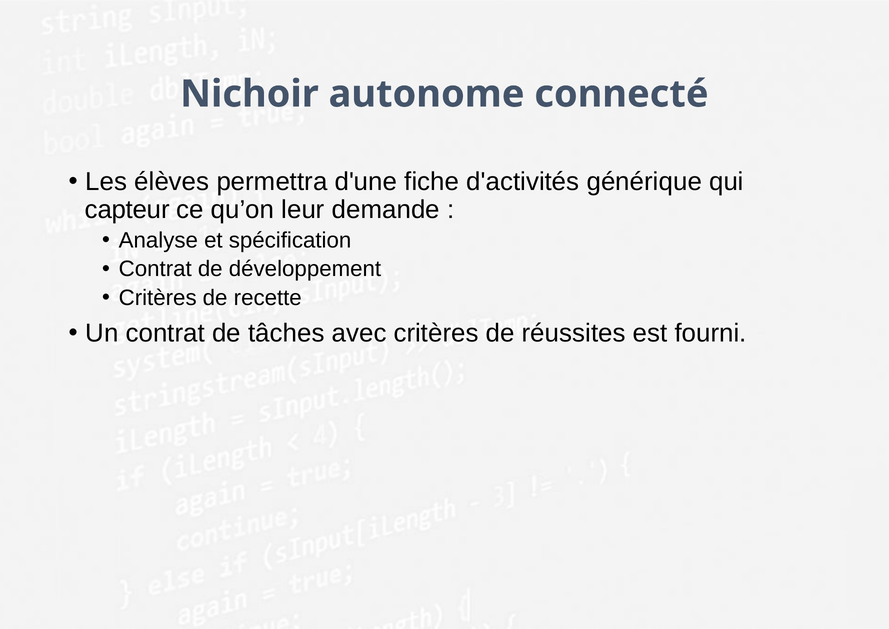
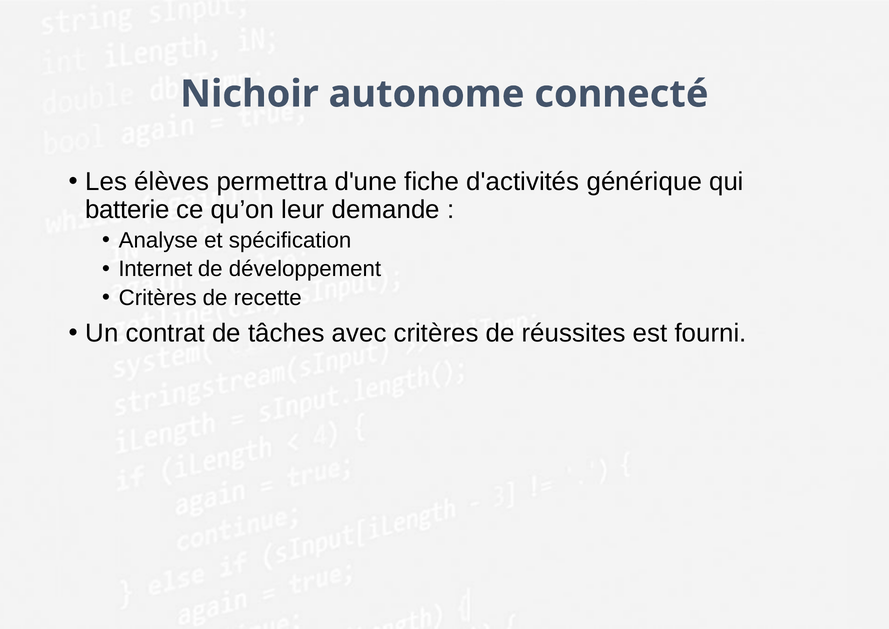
capteur: capteur -> batterie (127, 210)
Contrat: Contrat -> Internet (155, 269)
